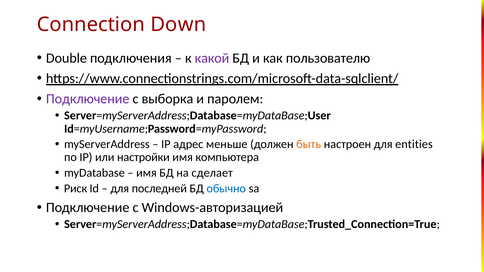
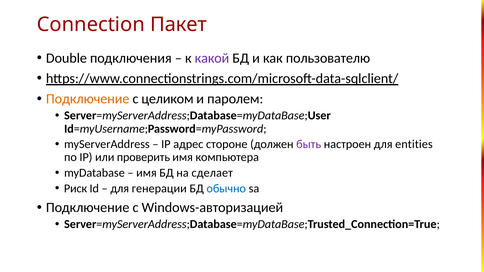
Down: Down -> Пакет (178, 25)
Подключение colour: purple -> orange (88, 99)
выборка: выборка -> целиком (168, 99)
меньше: меньше -> стороне (227, 144)
быть colour: orange -> purple (309, 144)
настройки: настройки -> проверить (143, 157)
последней: последней -> генерации (159, 189)
